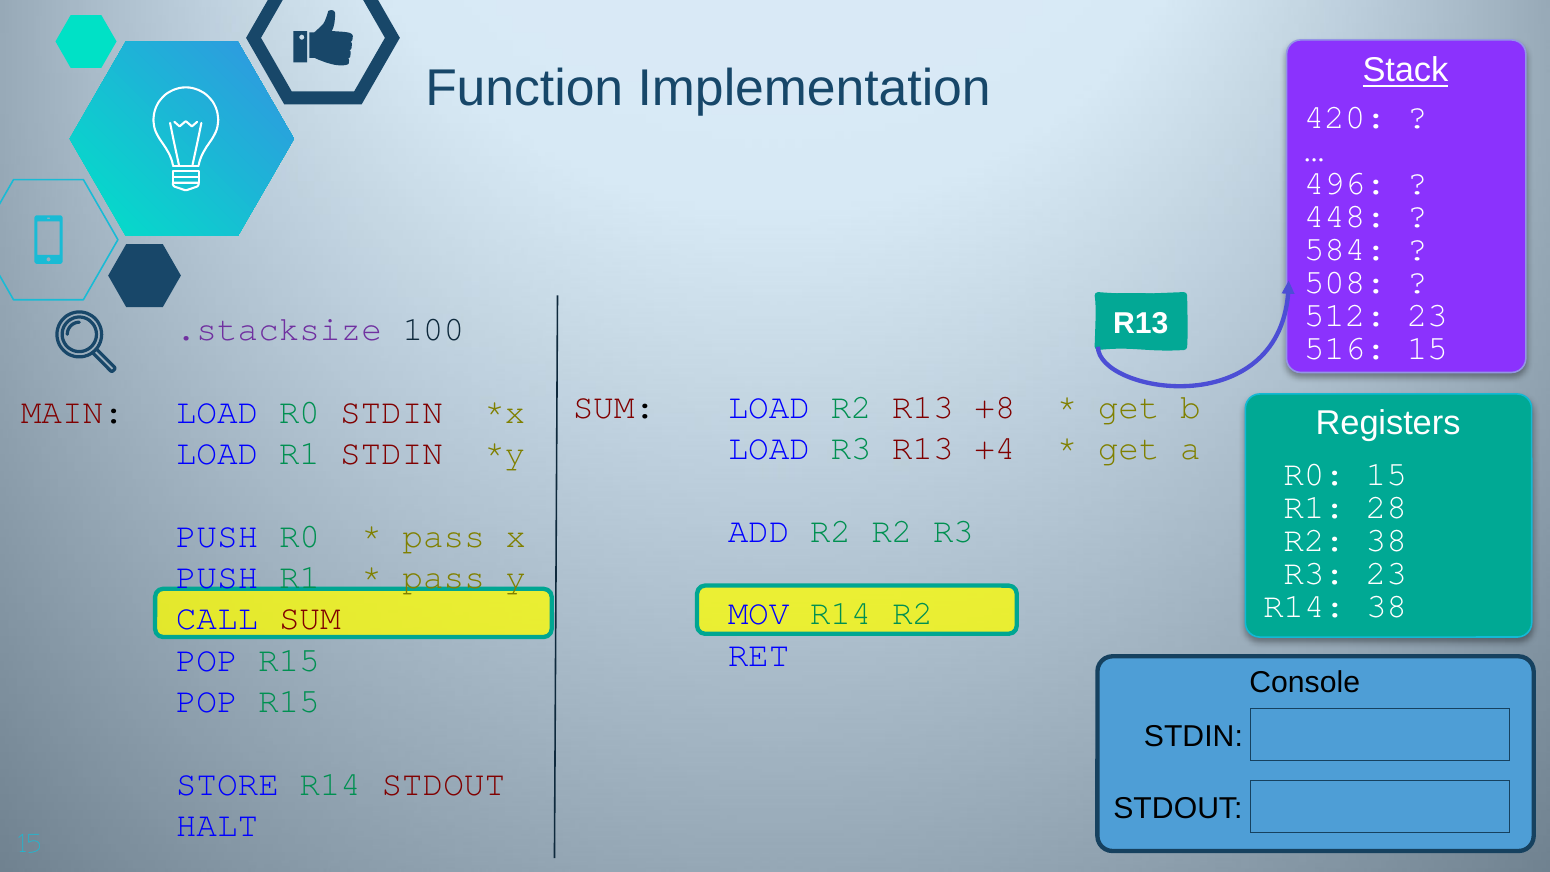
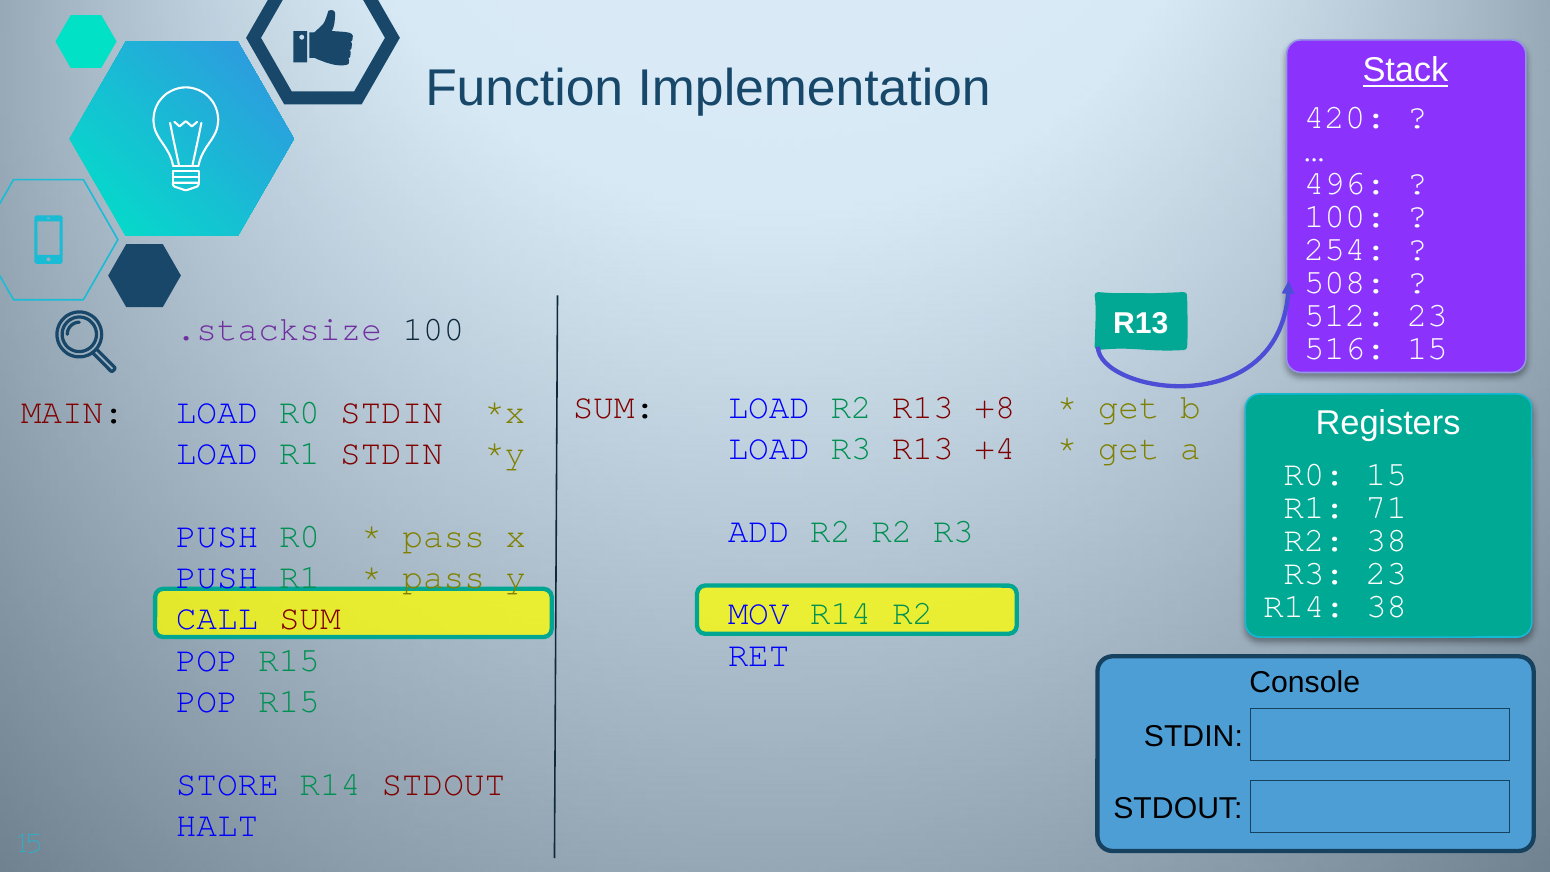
448: 448 -> 100 (1345, 216)
584: 584 -> 254 (1345, 249)
28: 28 -> 71 (1386, 507)
